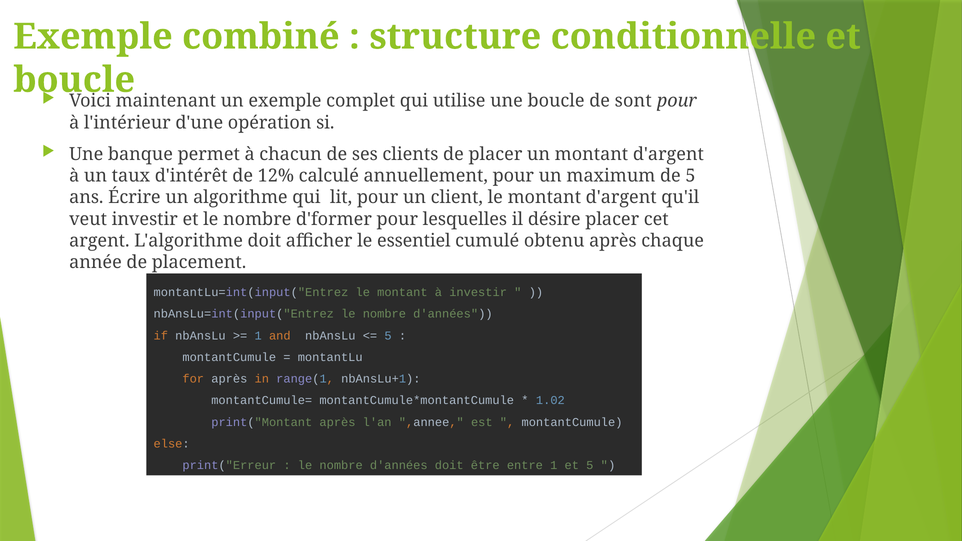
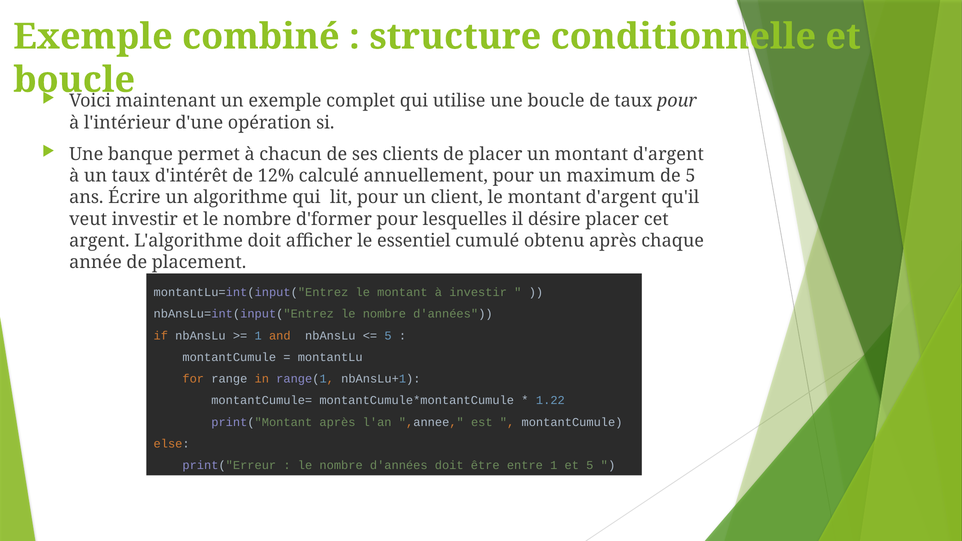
de sont: sont -> taux (633, 101)
for après: après -> range (229, 379)
1.02: 1.02 -> 1.22 (550, 401)
